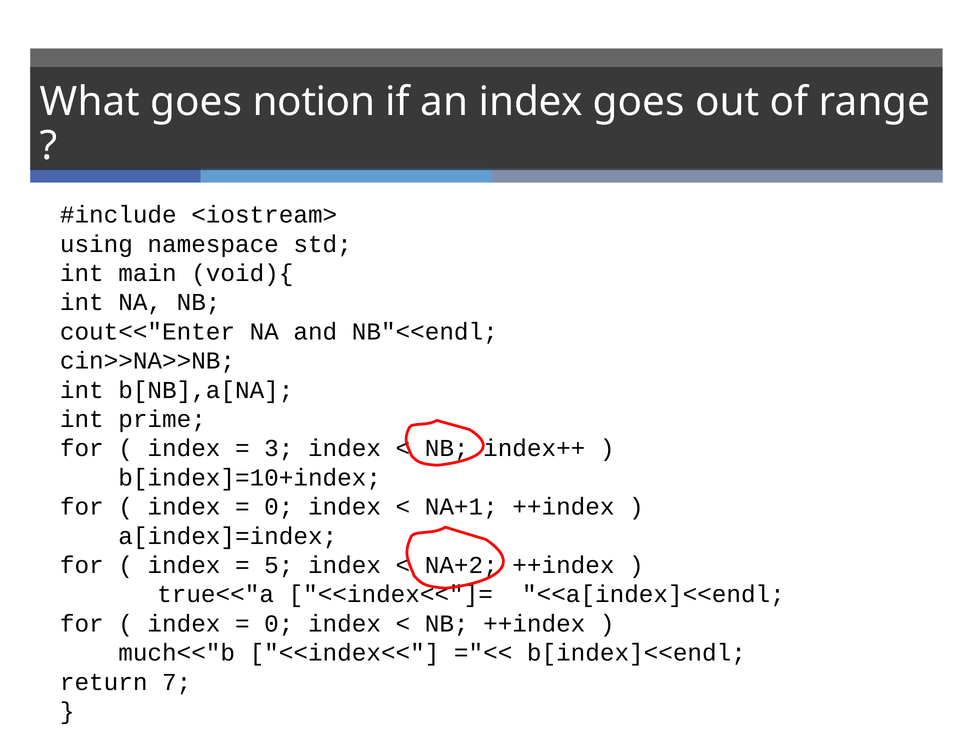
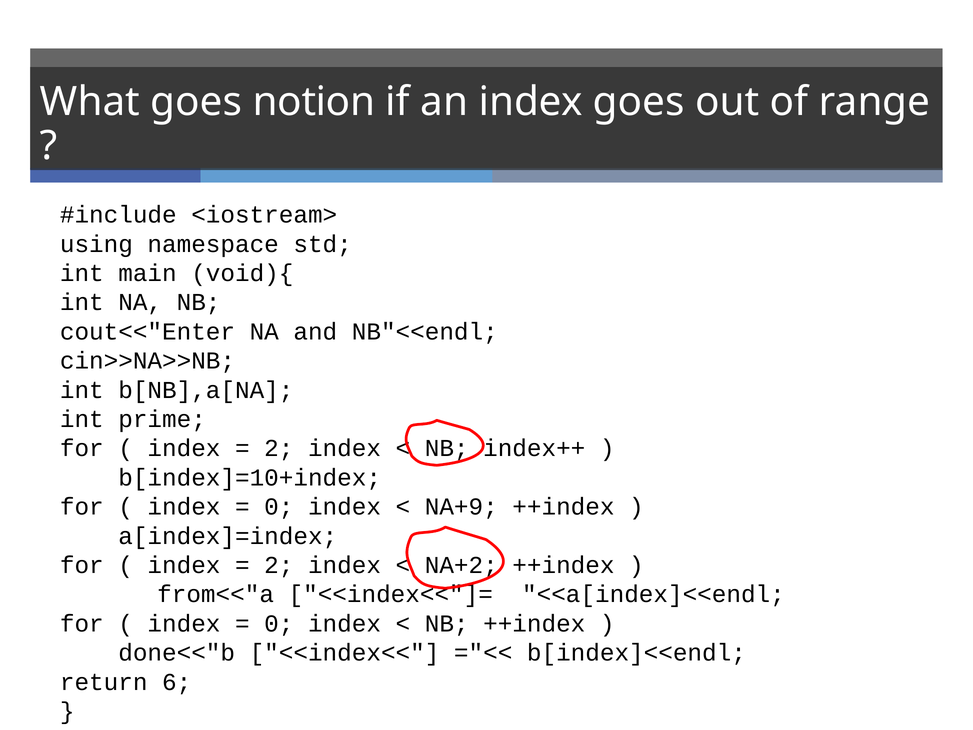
3: 3 -> 2 (279, 448)
NA+1: NA+1 -> NA+9 (461, 507)
5: 5 -> 2 (279, 565)
true<<"a: true<<"a -> from<<"a (216, 594)
much<<"b: much<<"b -> done<<"b (177, 653)
7: 7 -> 6 (177, 682)
